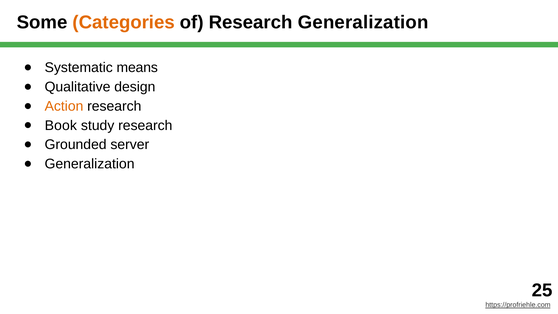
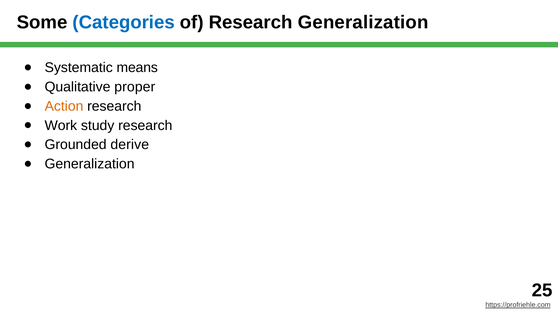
Categories colour: orange -> blue (124, 22)
design: design -> proper (135, 87)
Book: Book -> Work (61, 125)
server: server -> derive (130, 145)
